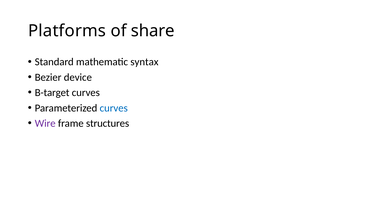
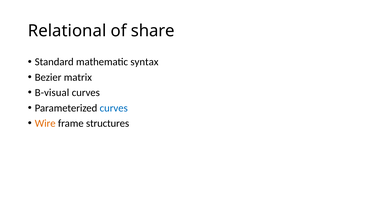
Platforms: Platforms -> Relational (67, 31)
device: device -> matrix (78, 77)
B-target: B-target -> B-visual (52, 93)
Wire colour: purple -> orange (45, 123)
